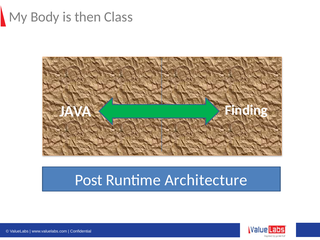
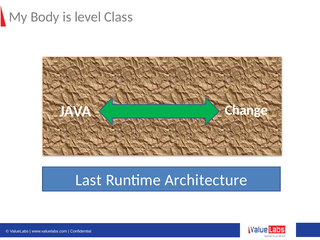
then: then -> level (88, 17)
Finding: Finding -> Change (246, 110)
Post: Post -> Last (88, 180)
